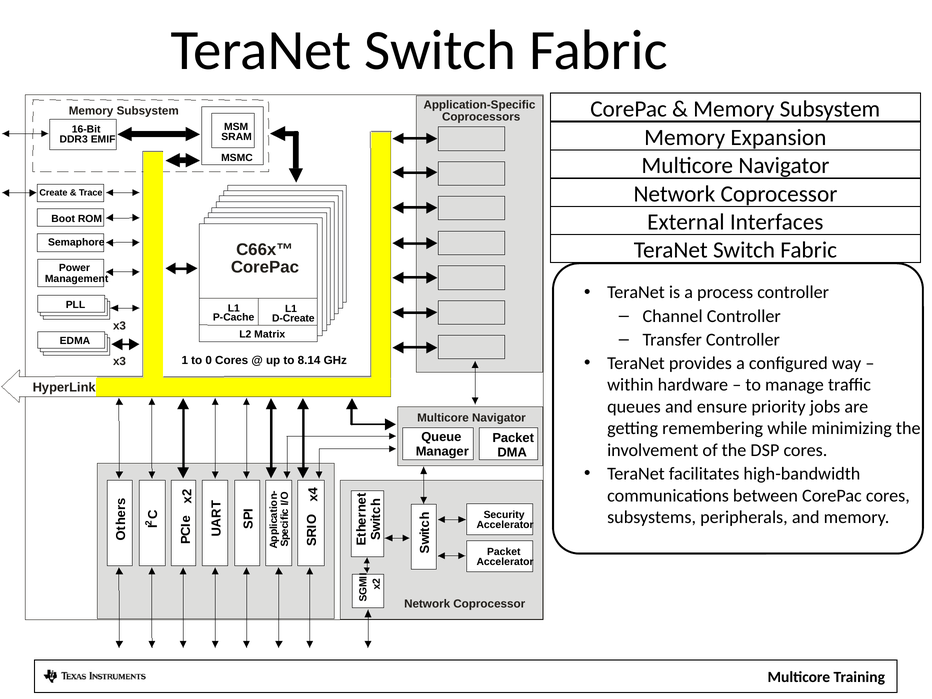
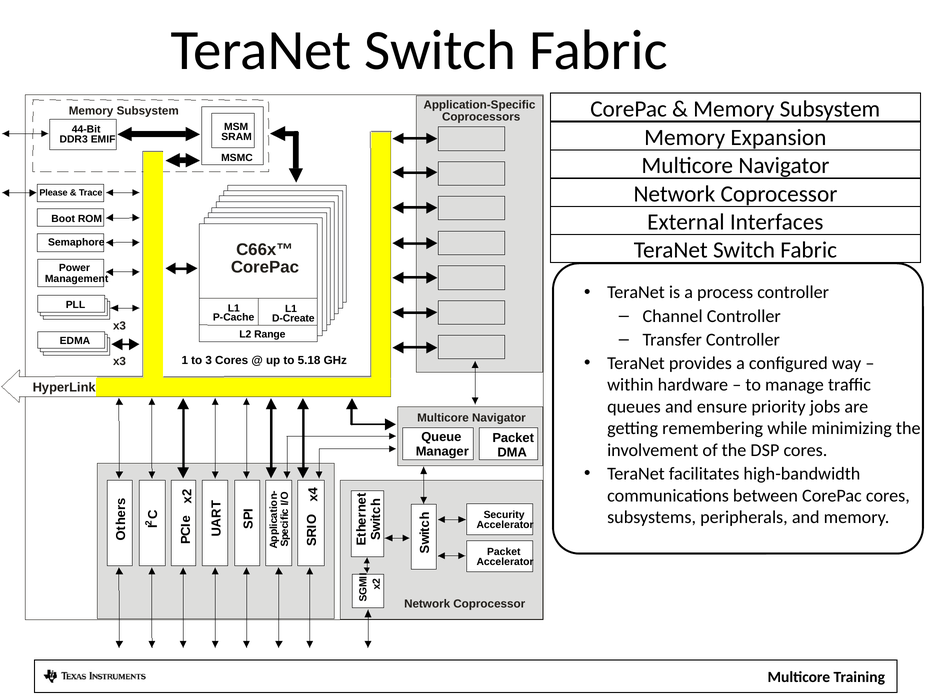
16-Bit: 16-Bit -> 44-Bit (86, 129)
Create: Create -> Please (54, 193)
Matrix: Matrix -> Range (270, 334)
0: 0 -> 3 (209, 361)
8.14: 8.14 -> 5.18 (309, 361)
